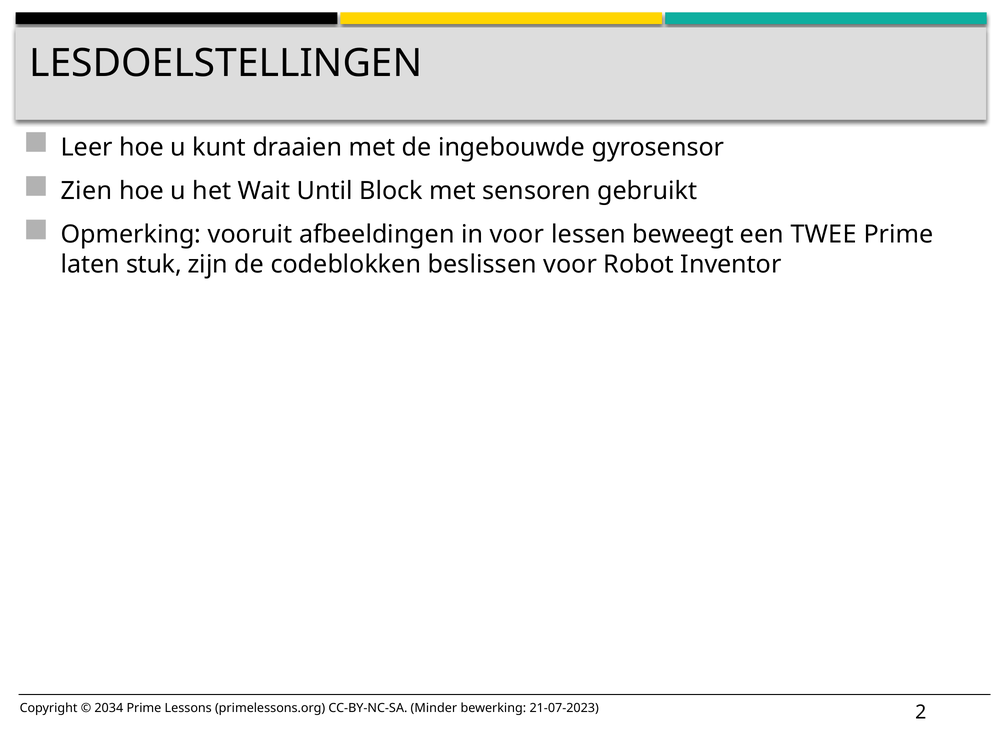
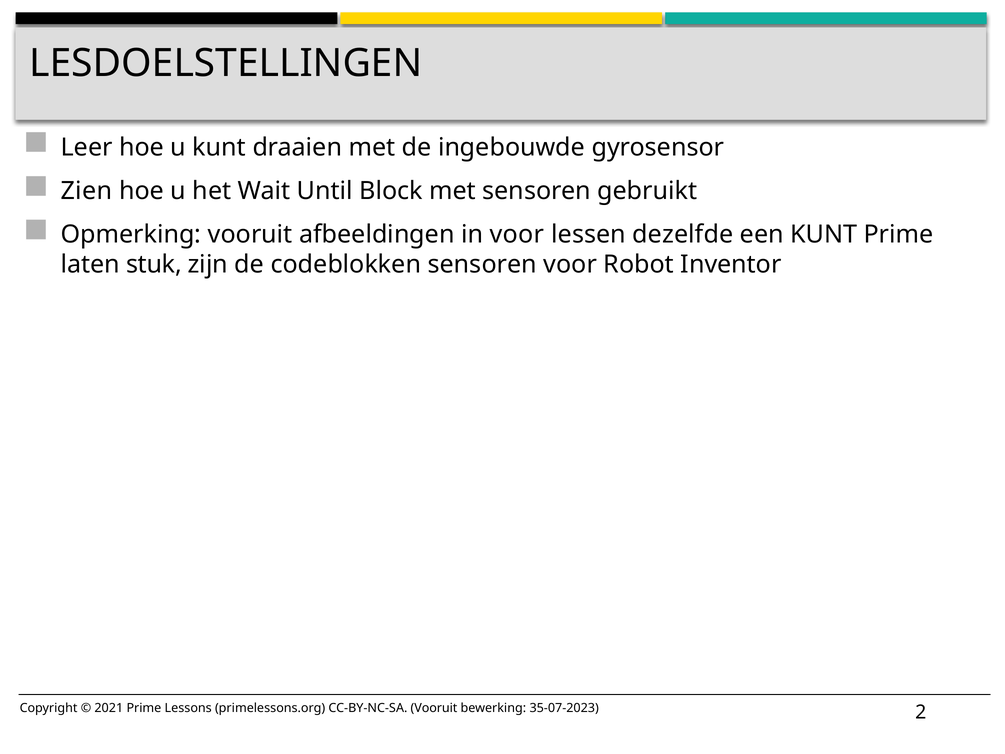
beweegt: beweegt -> dezelfde (683, 234)
een TWEE: TWEE -> KUNT (824, 234)
codeblokken beslissen: beslissen -> sensoren (482, 264)
2034: 2034 -> 2021 (109, 708)
CC-BY-NC-SA Minder: Minder -> Vooruit (434, 708)
21-07-2023: 21-07-2023 -> 35-07-2023 (564, 708)
